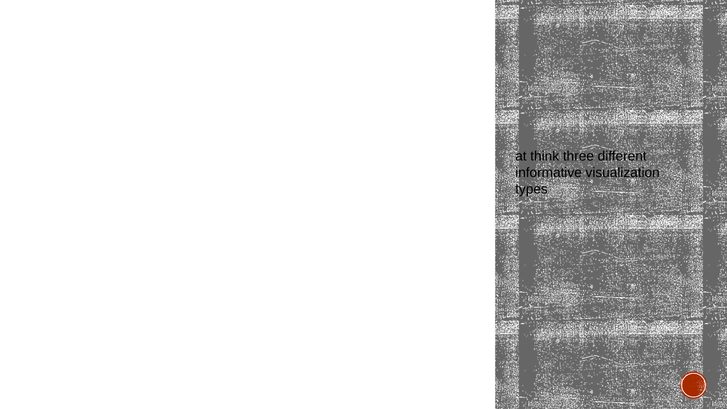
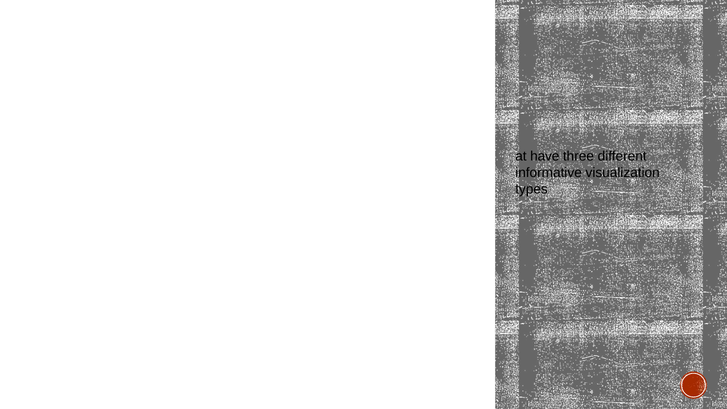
think: think -> have (545, 156)
